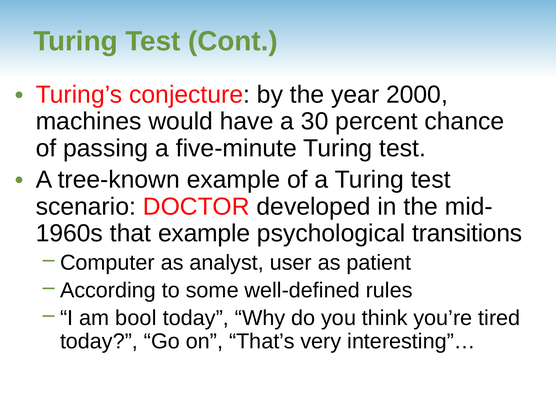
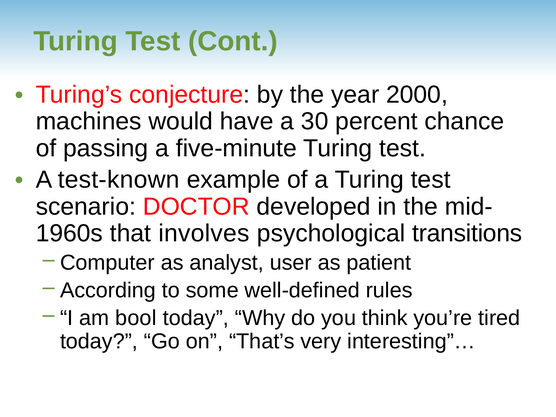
tree-known: tree-known -> test-known (119, 180)
that example: example -> involves (204, 233)
